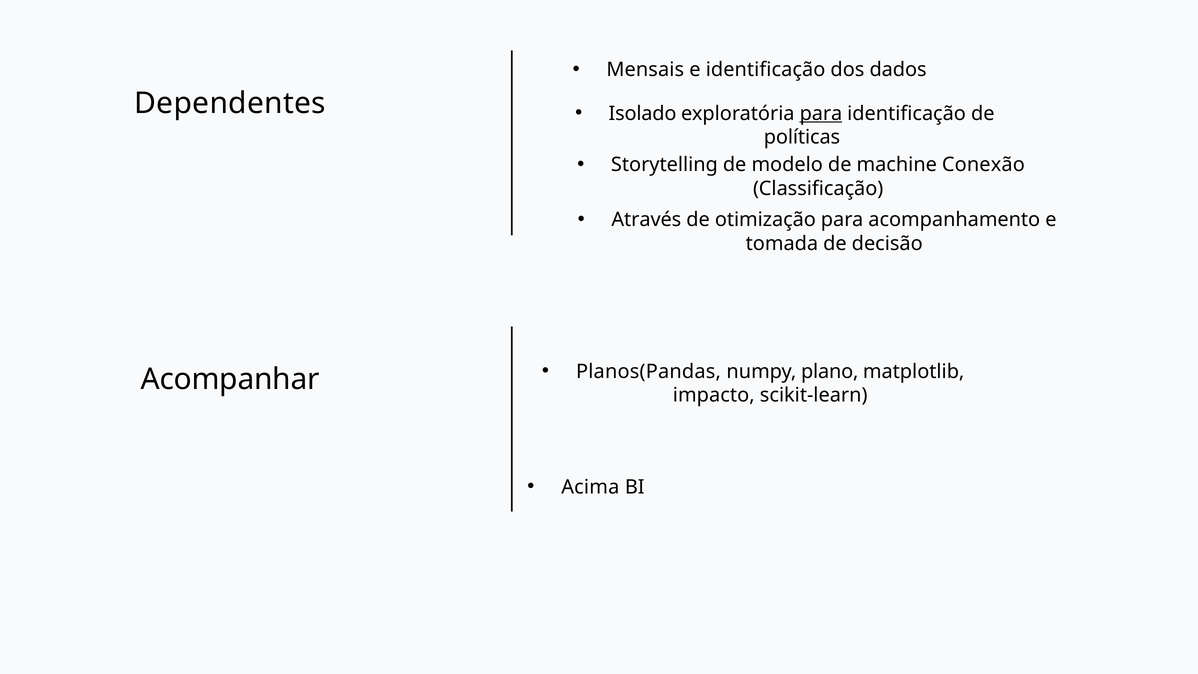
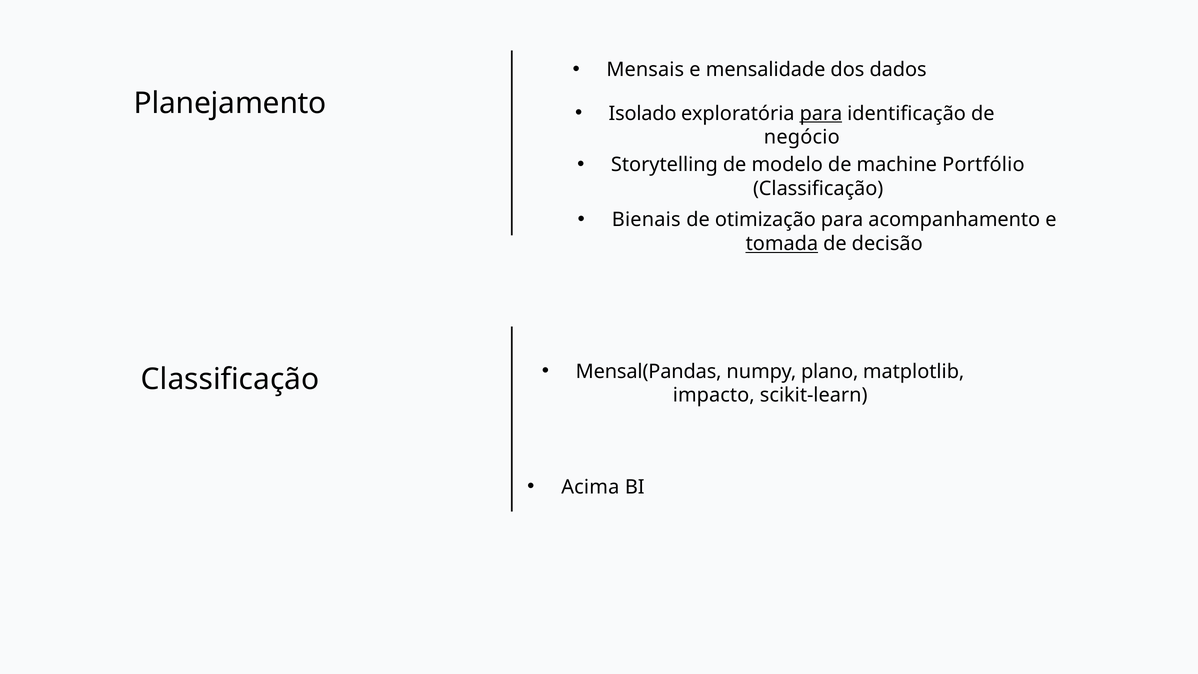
e identificação: identificação -> mensalidade (766, 70)
Dependentes: Dependentes -> Planejamento (230, 103)
políticas: políticas -> negócio (802, 137)
Conexão: Conexão -> Portfólio (983, 165)
Através: Através -> Bienais (646, 220)
tomada underline: none -> present (782, 244)
Planos(Pandas: Planos(Pandas -> Mensal(Pandas (649, 371)
Acompanhar: Acompanhar -> Classificação (230, 379)
